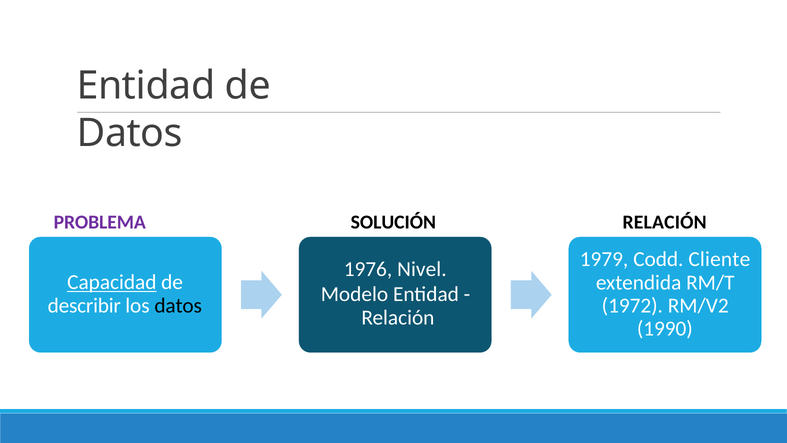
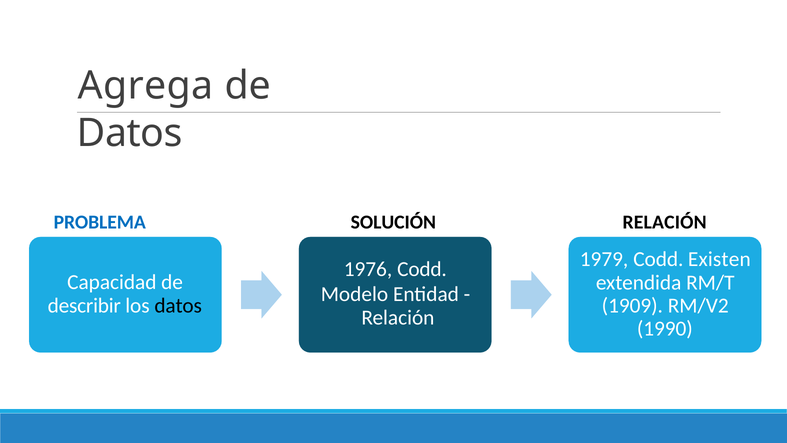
Entidad: Entidad -> Agrega (146, 86)
PROBLEMA colour: purple -> blue (100, 222)
Cliente: Cliente -> Existen (719, 259)
1976 Nivel: Nivel -> Codd (422, 269)
Capacidad underline: present -> none (112, 282)
1972: 1972 -> 1909 (632, 306)
